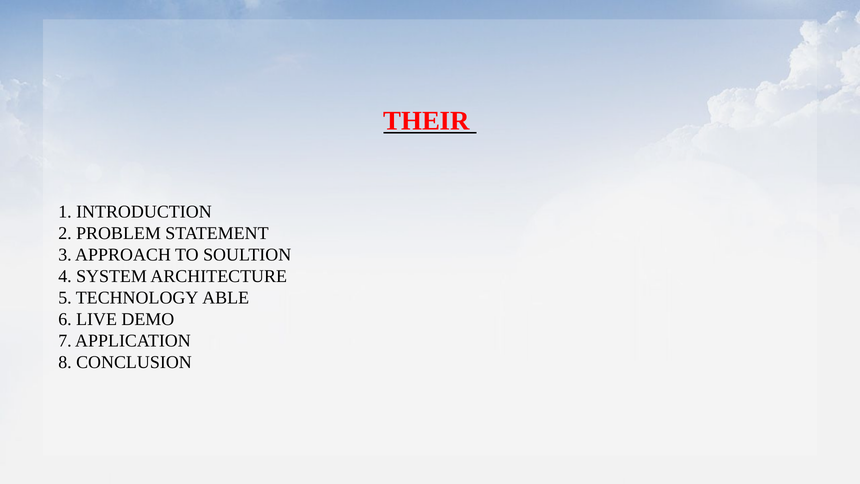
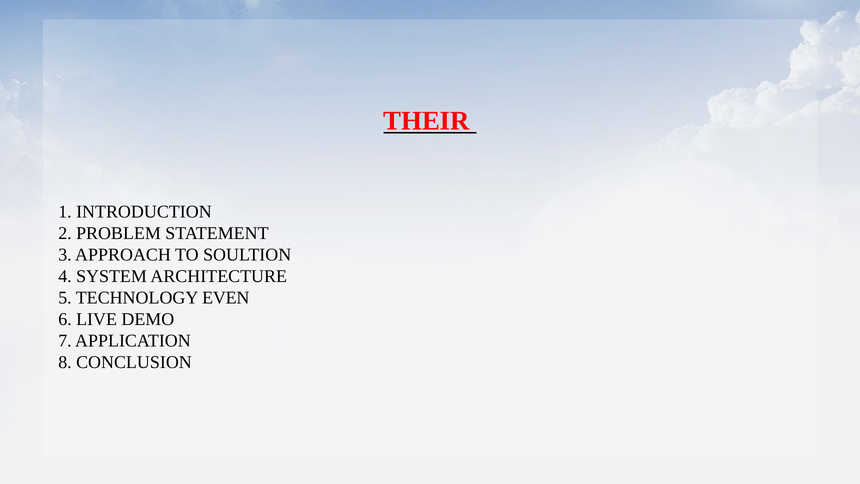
ABLE: ABLE -> EVEN (226, 298)
